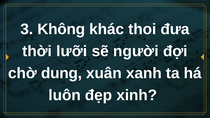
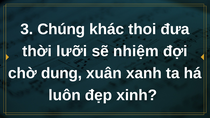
Không: Không -> Chúng (61, 29)
người: người -> nhiệm (136, 51)
